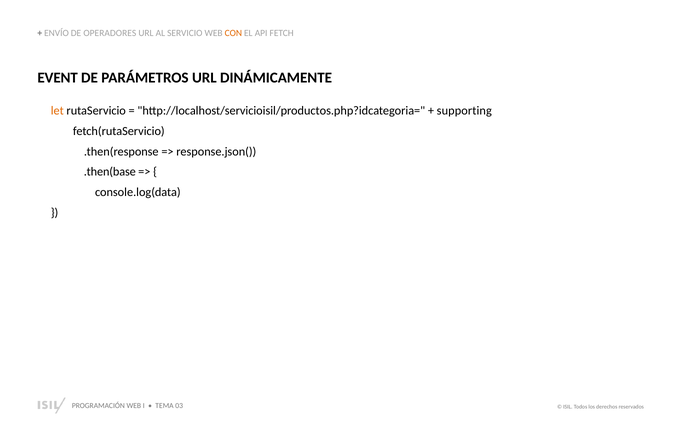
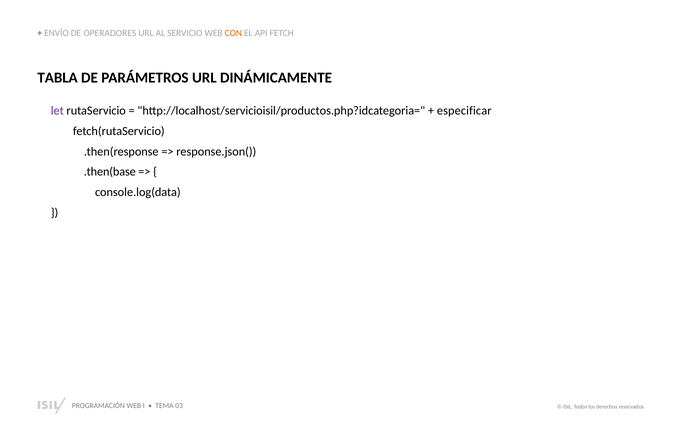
EVENT: EVENT -> TABLA (58, 78)
let colour: orange -> purple (57, 111)
supporting: supporting -> especificar (464, 111)
